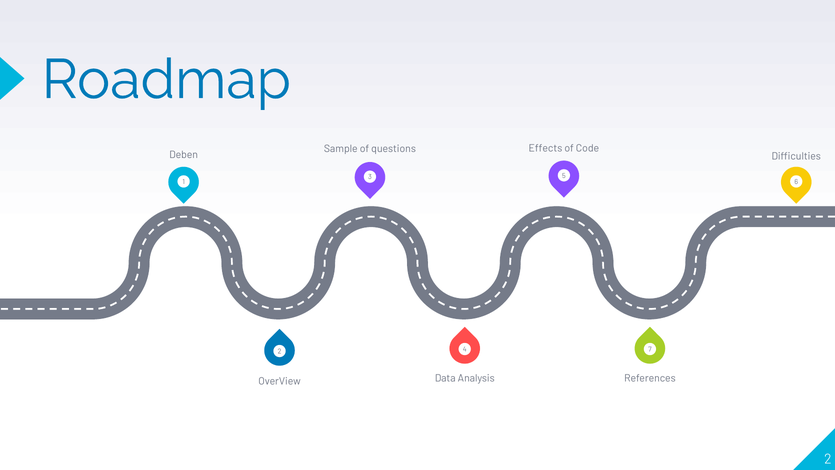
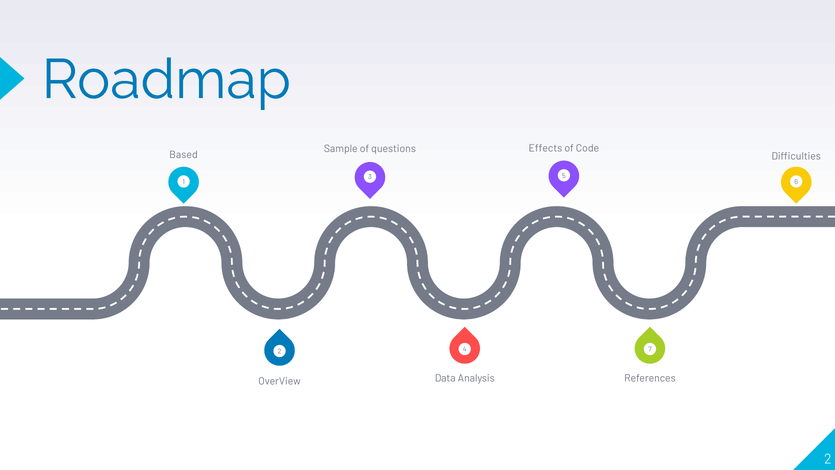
Deben: Deben -> Based (184, 155)
